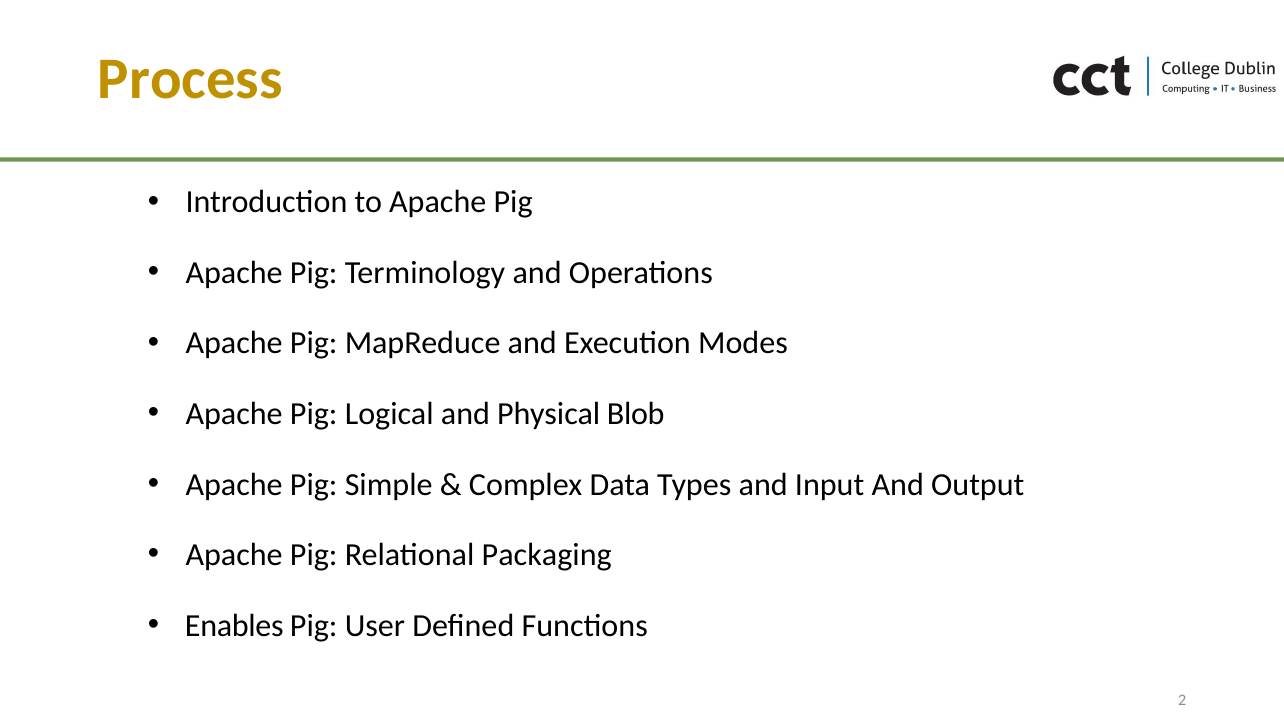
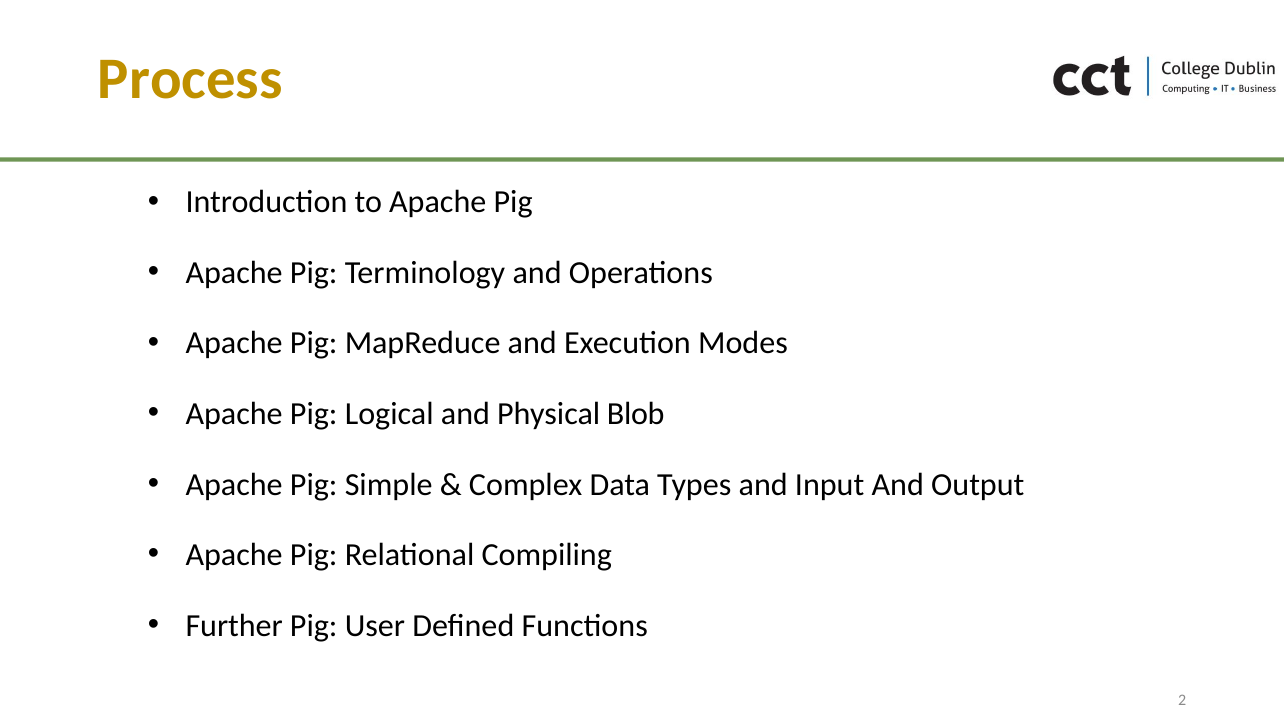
Packaging: Packaging -> Compiling (547, 555)
Enables: Enables -> Further (234, 626)
